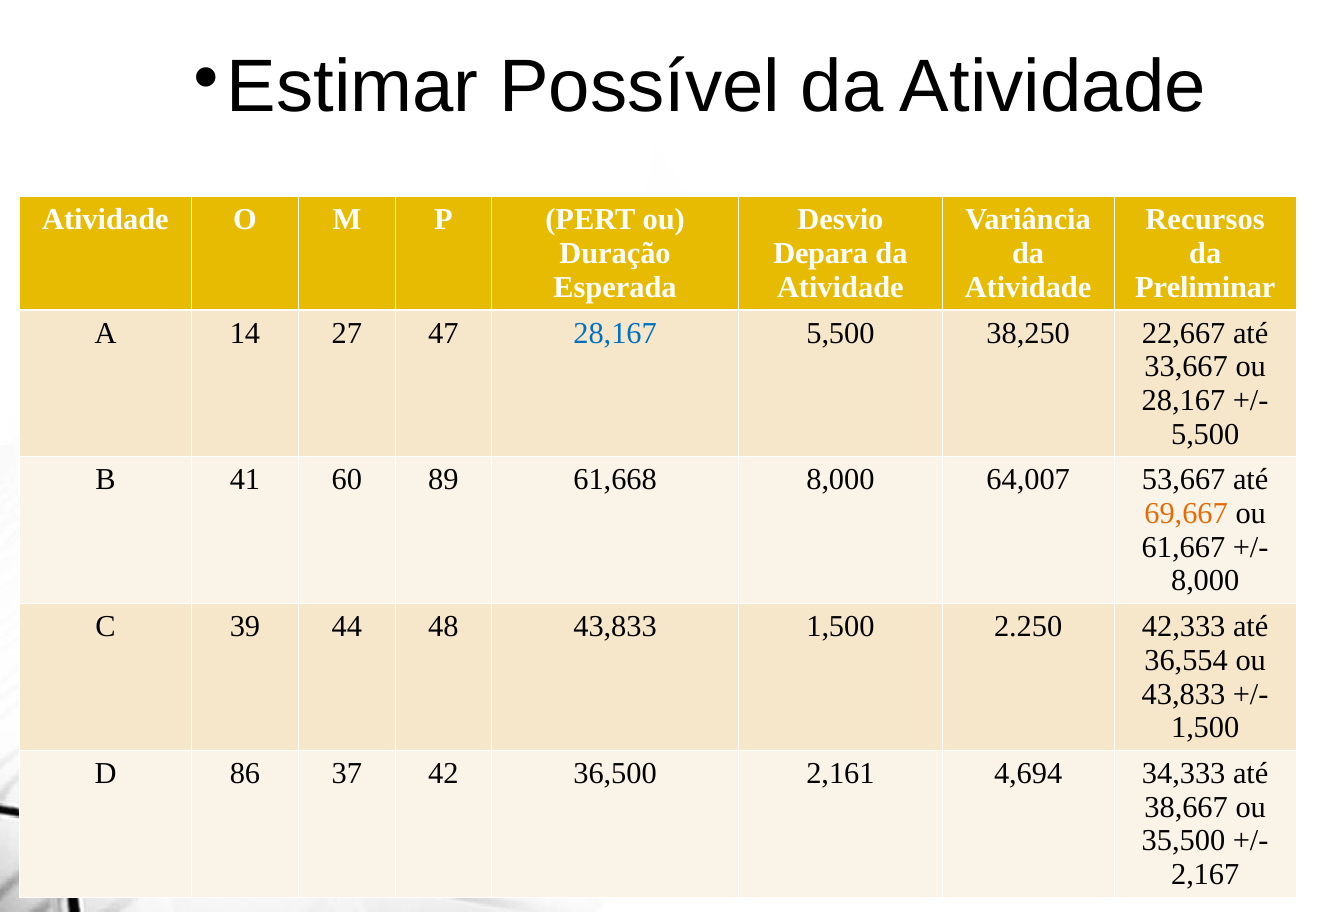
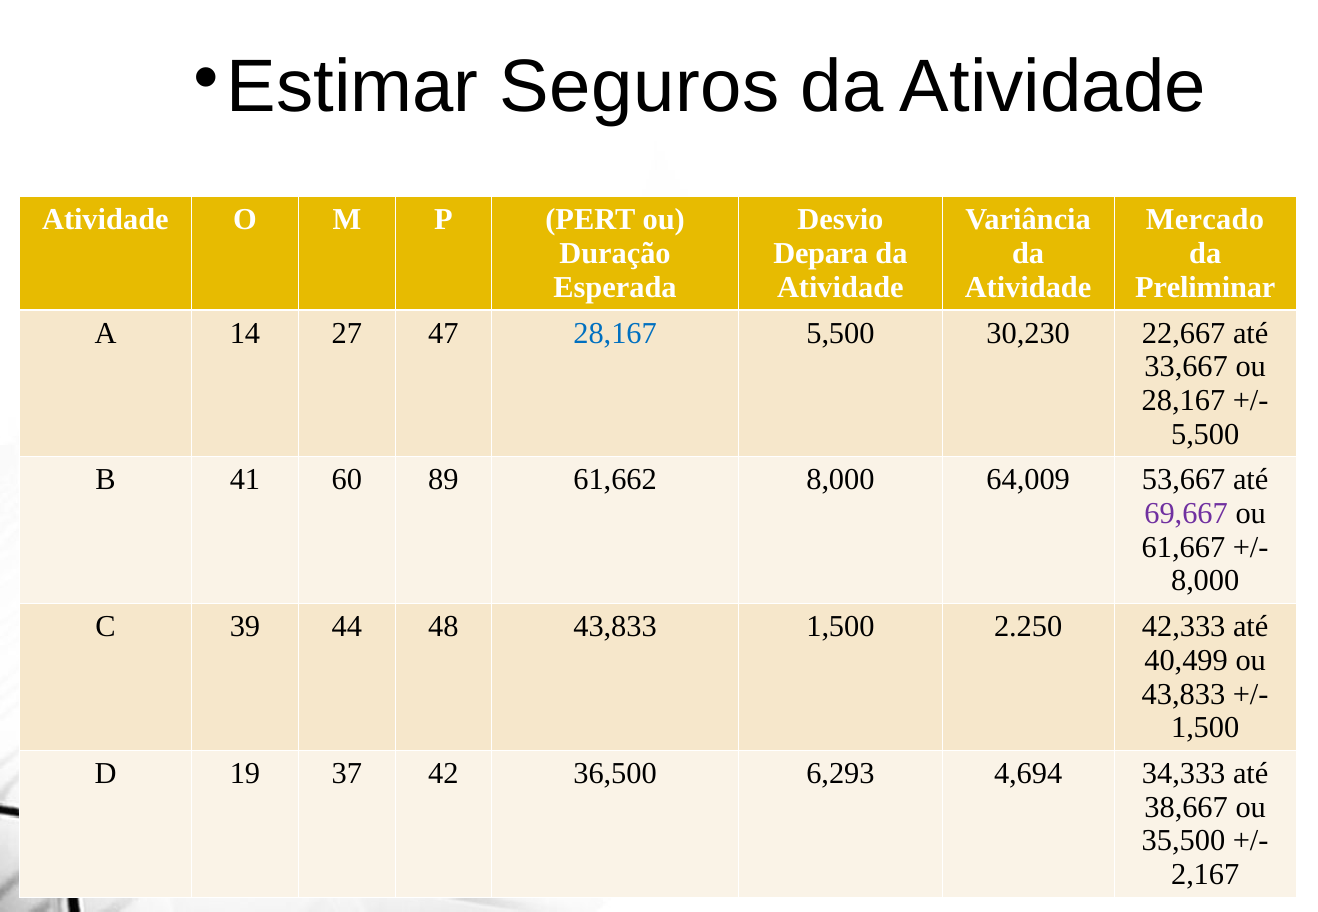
Possível: Possível -> Seguros (639, 87)
Recursos: Recursos -> Mercado (1205, 220)
38,250: 38,250 -> 30,230 (1028, 333)
61,668: 61,668 -> 61,662 (615, 480)
64,007: 64,007 -> 64,009 (1028, 480)
69,667 colour: orange -> purple (1186, 514)
36,554: 36,554 -> 40,499 (1186, 661)
86: 86 -> 19 (245, 774)
2,161: 2,161 -> 6,293 (840, 774)
